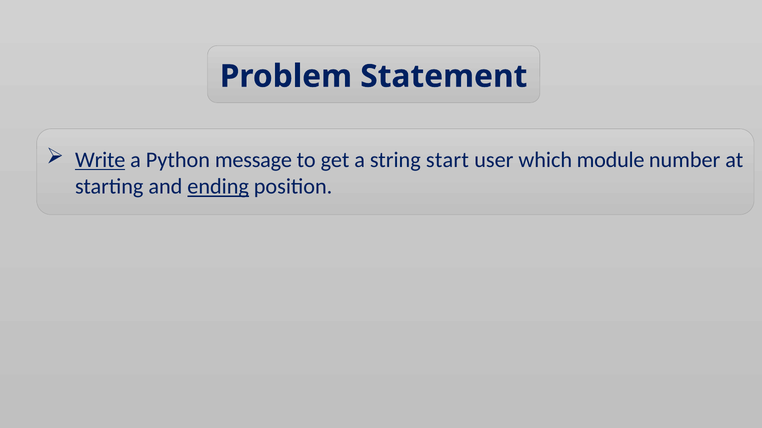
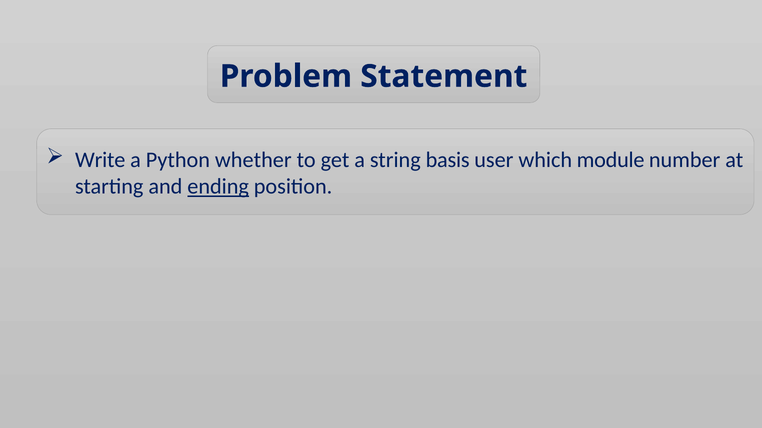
Write underline: present -> none (100, 160)
message: message -> whether (253, 160)
start: start -> basis (448, 160)
